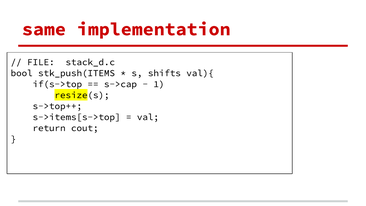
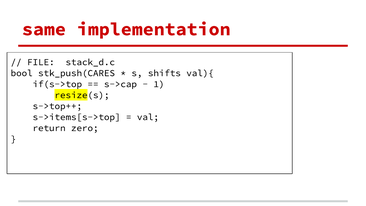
stk_push(ITEMS: stk_push(ITEMS -> stk_push(CARES (77, 73)
cout: cout -> zero (85, 128)
